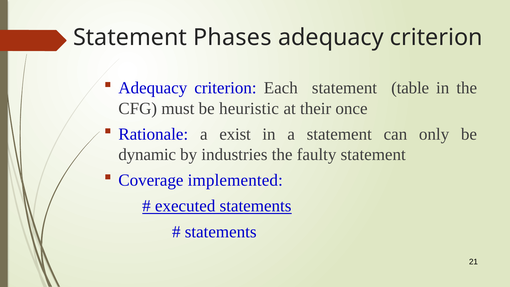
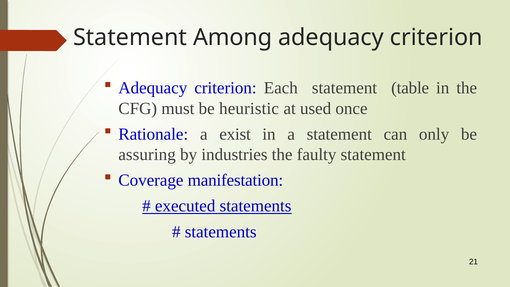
Phases: Phases -> Among (233, 38)
their: their -> used (316, 108)
dynamic: dynamic -> assuring (147, 155)
implemented: implemented -> manifestation (235, 180)
